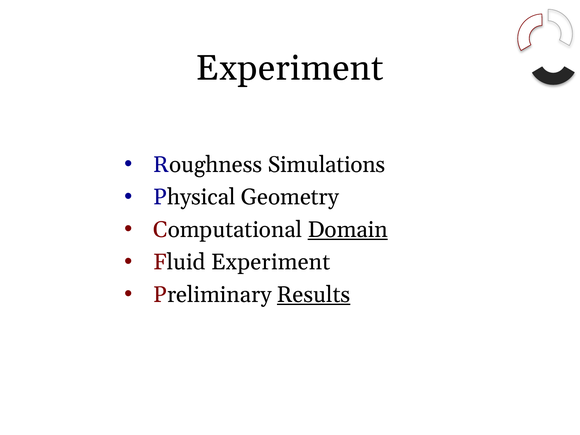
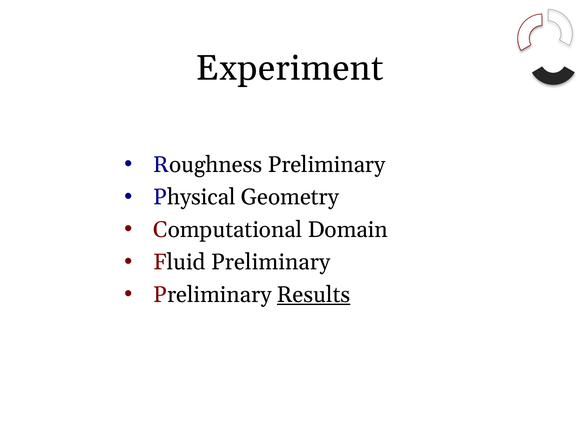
Roughness Simulations: Simulations -> Preliminary (326, 165)
Domain underline: present -> none (348, 230)
Fluid Experiment: Experiment -> Preliminary (271, 262)
